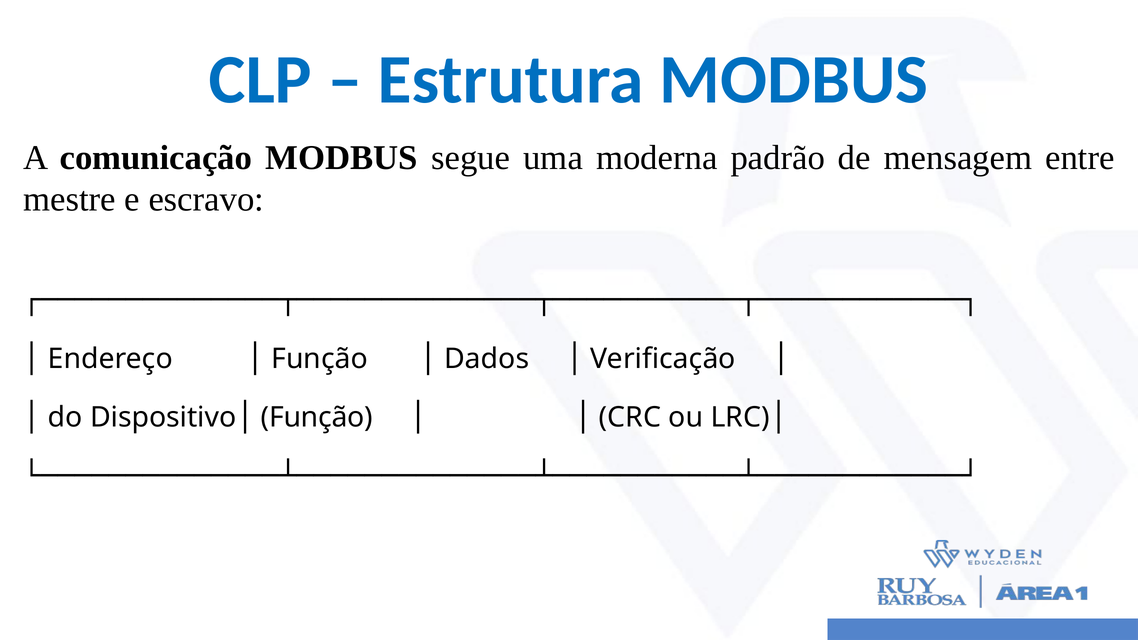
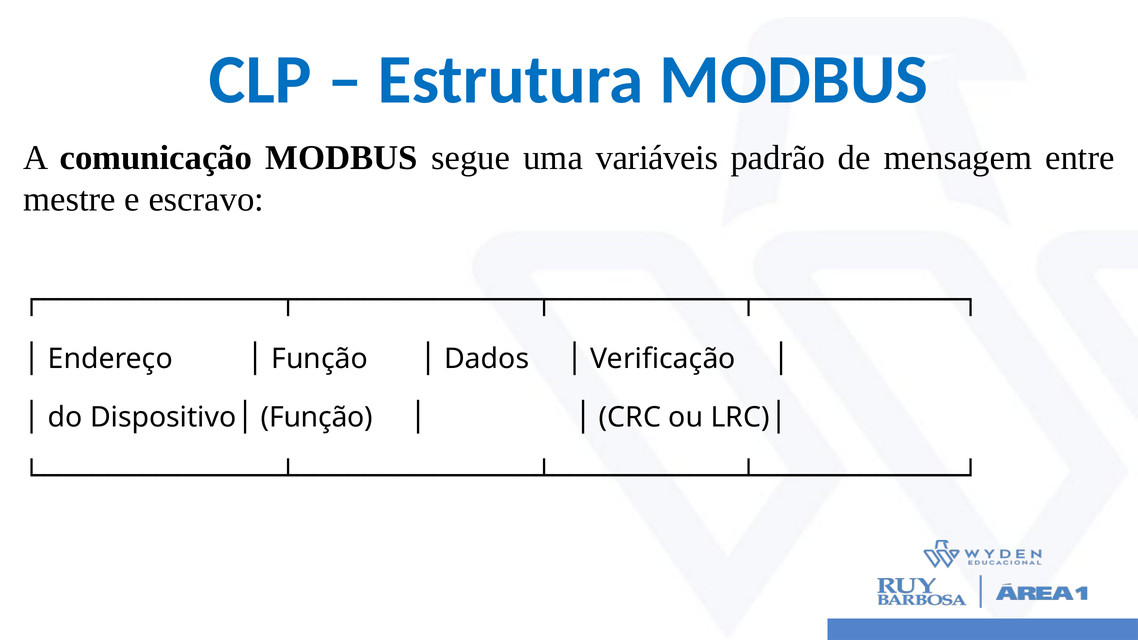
moderna: moderna -> variáveis (657, 158)
